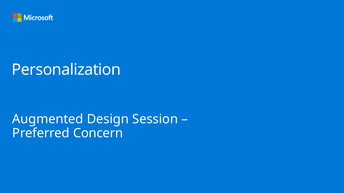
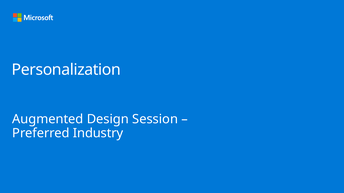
Concern: Concern -> Industry (98, 133)
